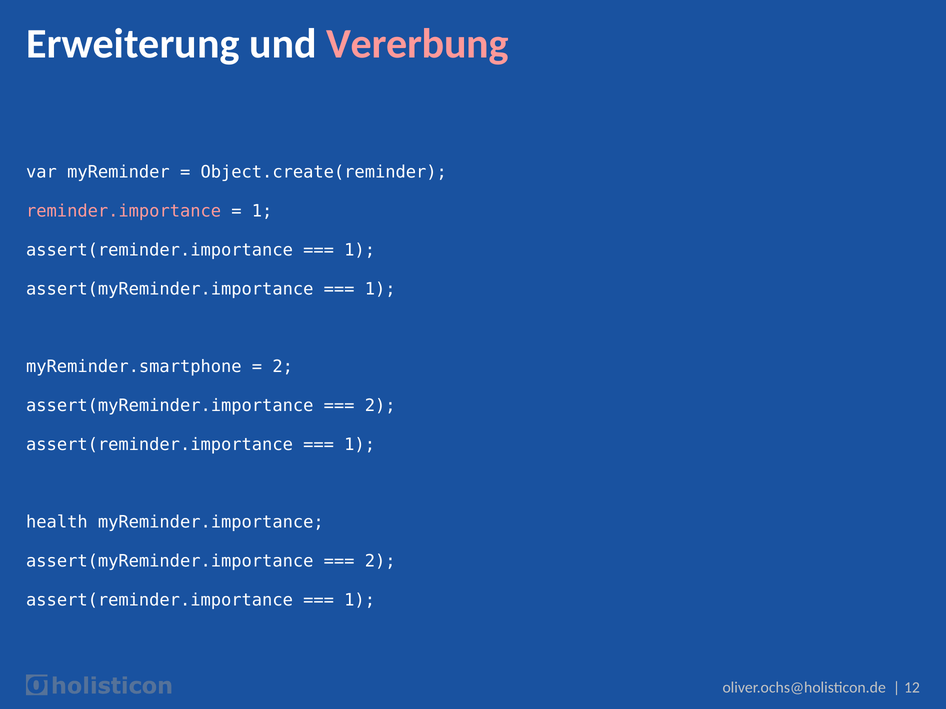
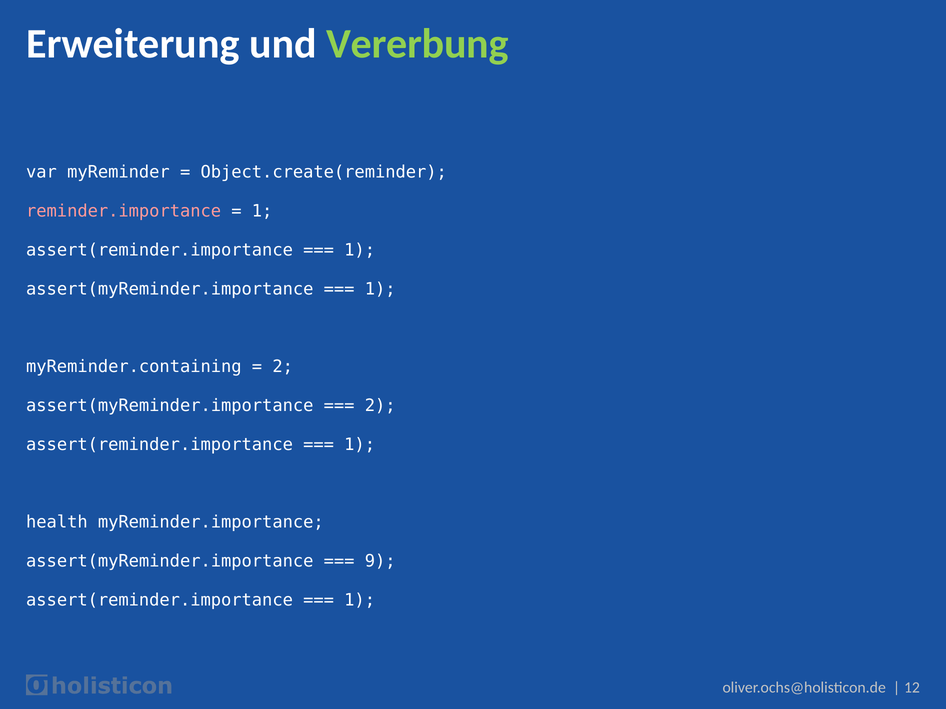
Vererbung colour: pink -> light green (417, 44)
myReminder.smartphone: myReminder.smartphone -> myReminder.containing (134, 367)
2: 2 -> 9 (380, 562)
